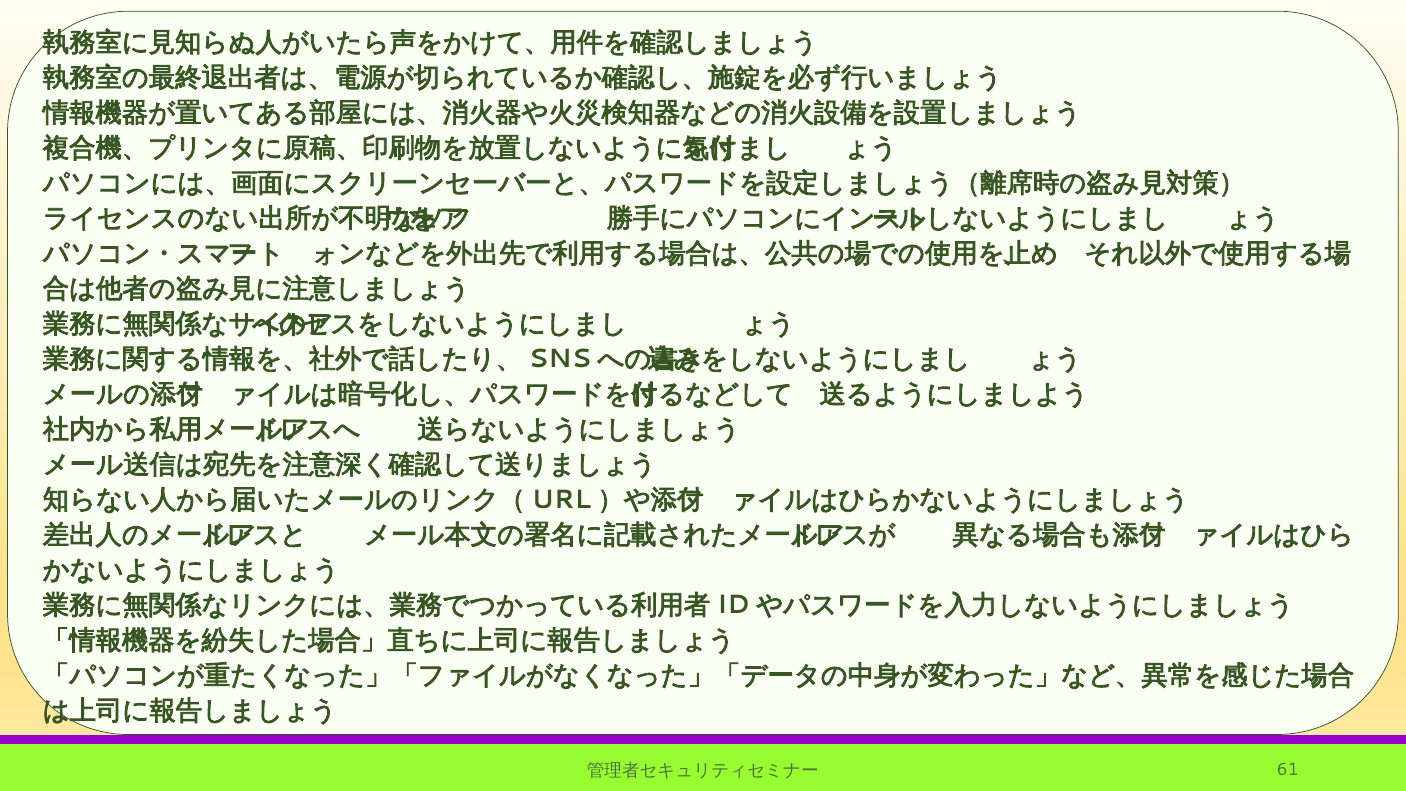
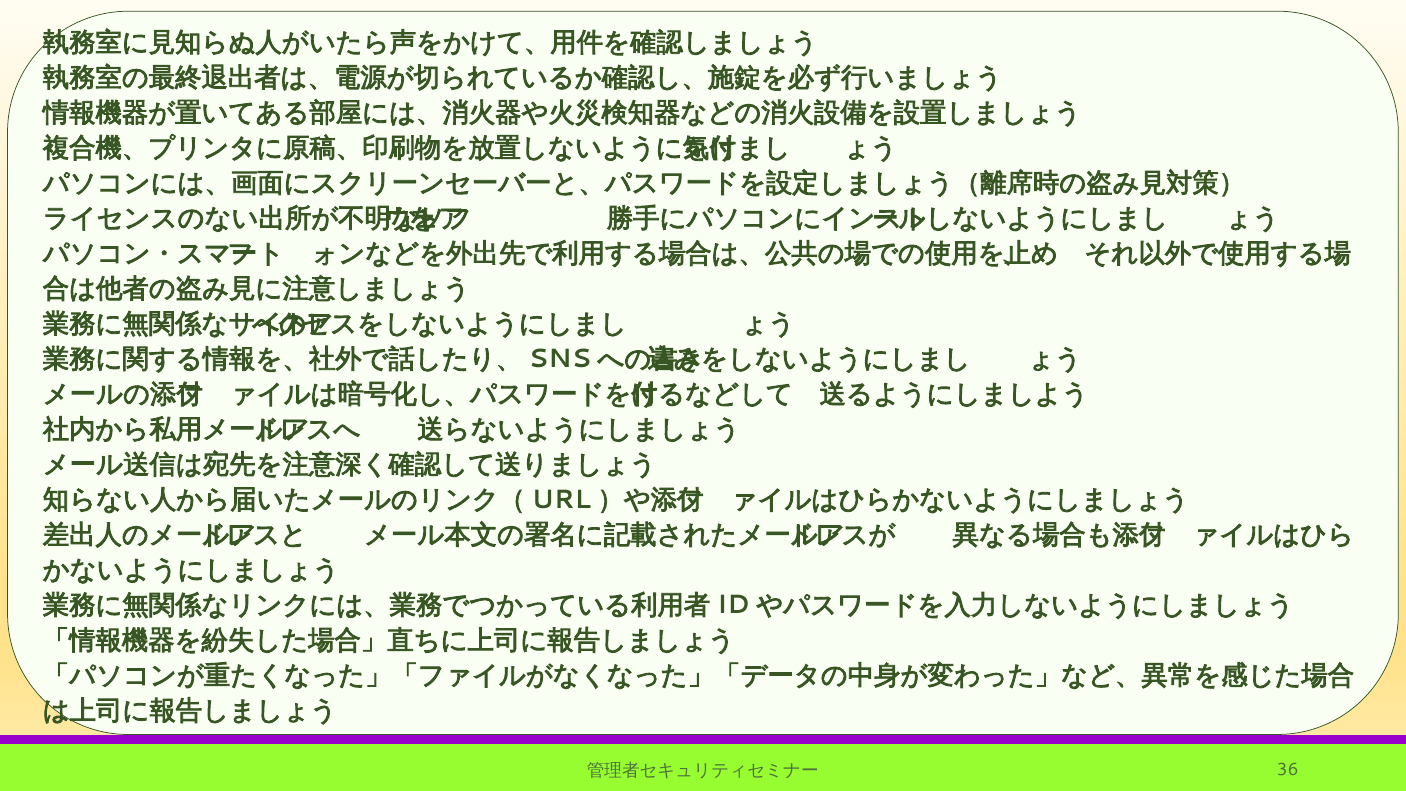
61: 61 -> 36 (1288, 769)
